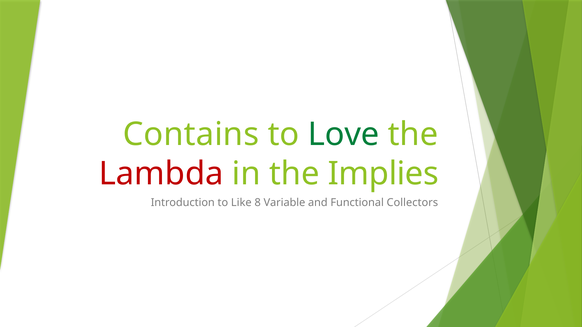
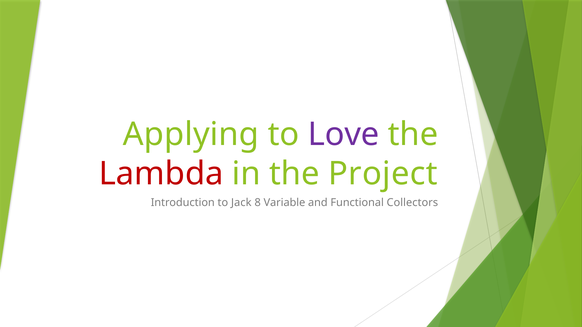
Contains: Contains -> Applying (191, 135)
Love colour: green -> purple (344, 135)
Implies: Implies -> Project (383, 174)
Like: Like -> Jack (241, 203)
